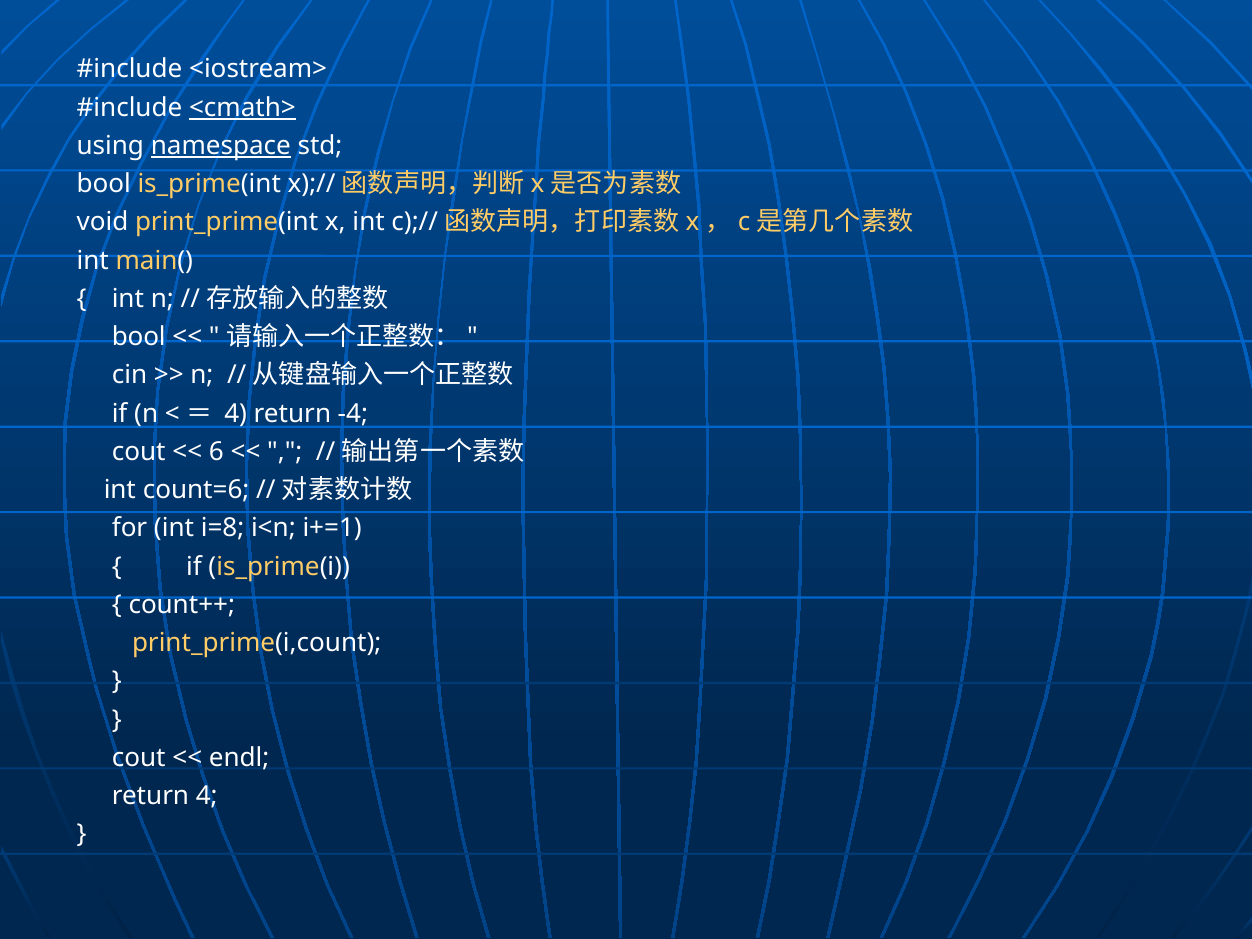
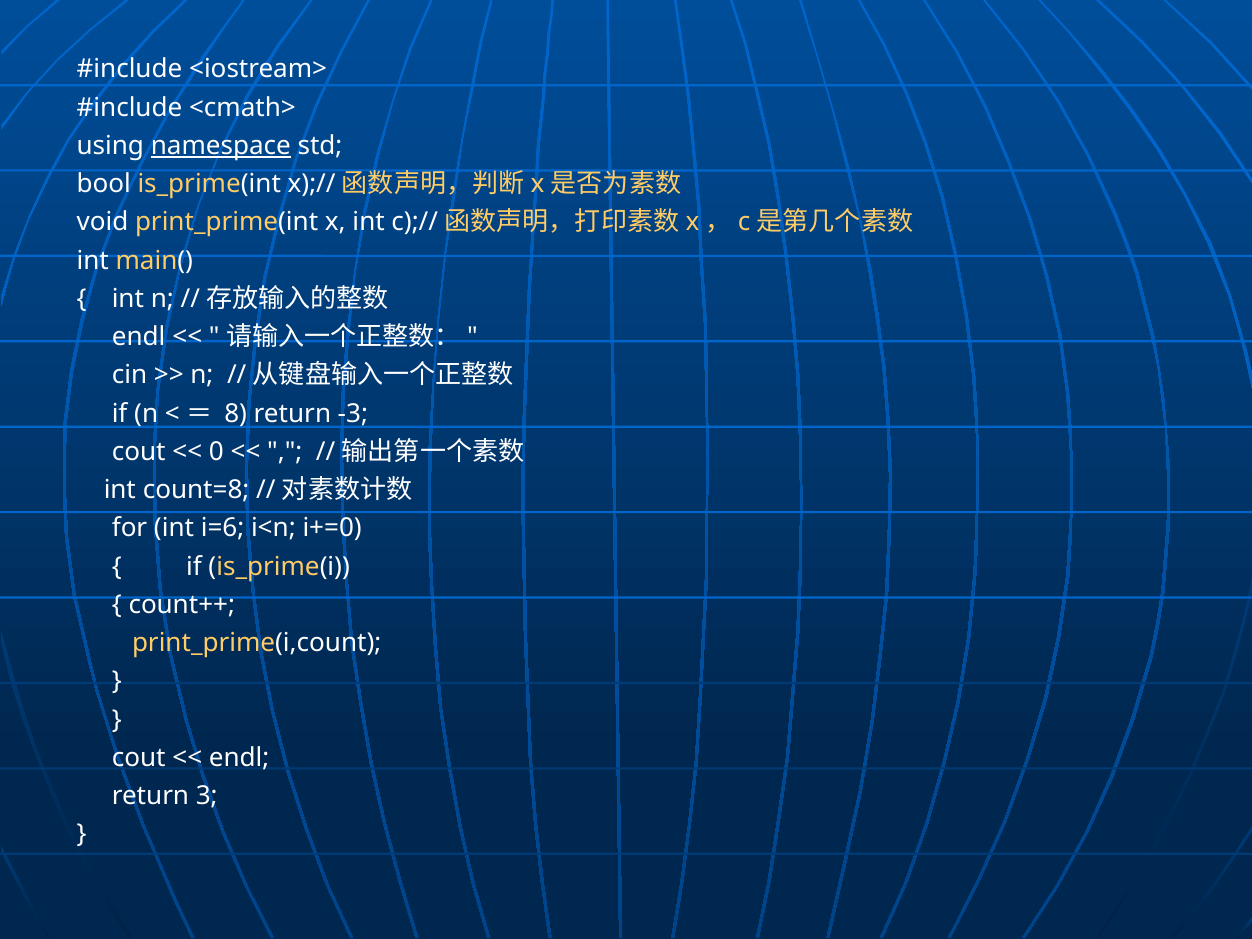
<cmath> underline: present -> none (242, 108)
bool: bool -> endl (139, 337)
4: 4 -> 8 (236, 414)
-4: -4 -> -3 (353, 414)
6: 6 -> 0 (216, 452)
count=6: count=6 -> count=8 (196, 490)
i=8: i=8 -> i=6 (223, 528)
i+=1: i+=1 -> i+=0 (332, 528)
return 4: 4 -> 3 (207, 796)
